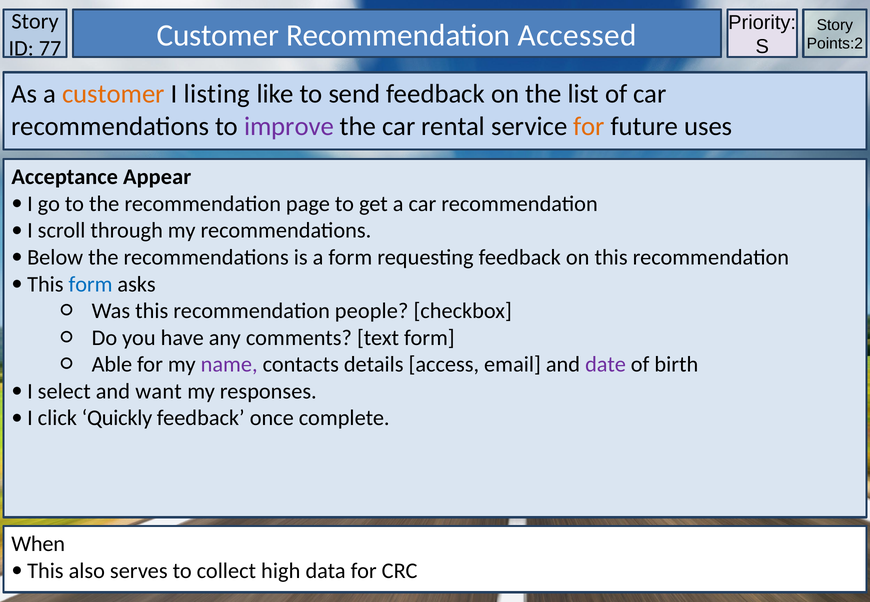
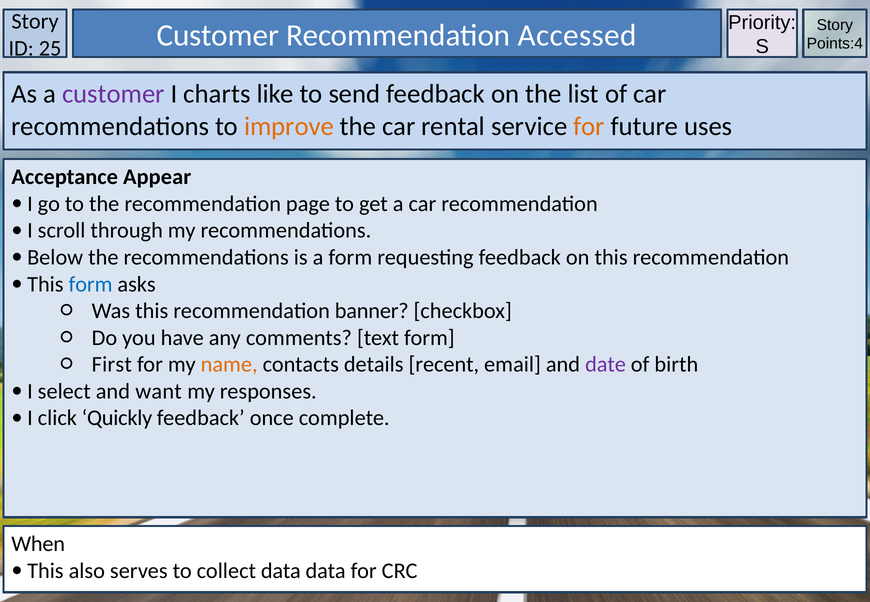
Points:2: Points:2 -> Points:4 (835, 44)
77: 77 -> 25 (50, 48)
customer colour: orange -> purple (113, 94)
listing: listing -> charts (217, 94)
improve colour: purple -> orange (289, 126)
people: people -> banner (372, 311)
Able: Able -> First (112, 365)
name colour: purple -> orange (229, 365)
access: access -> recent (444, 365)
collect high: high -> data (281, 571)
